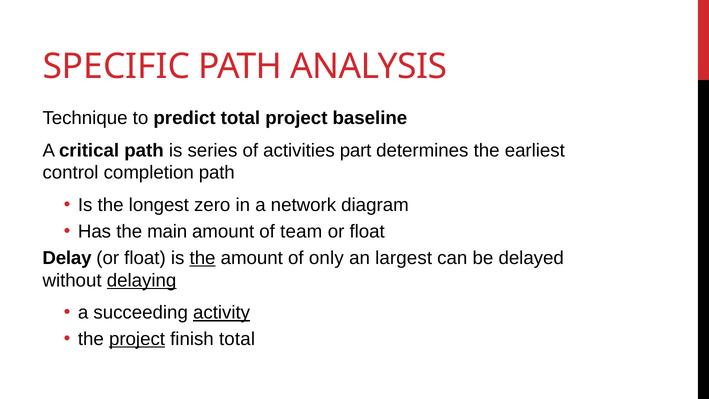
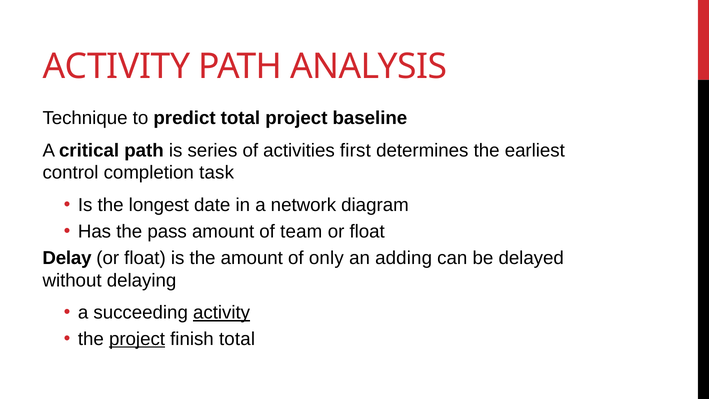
SPECIFIC: SPECIFIC -> ACTIVITY (117, 66)
part: part -> first (355, 150)
completion path: path -> task (217, 173)
zero: zero -> date (212, 205)
main: main -> pass (167, 231)
the underline: present -> none (203, 258)
largest: largest -> adding (404, 258)
delaying underline: present -> none (142, 280)
